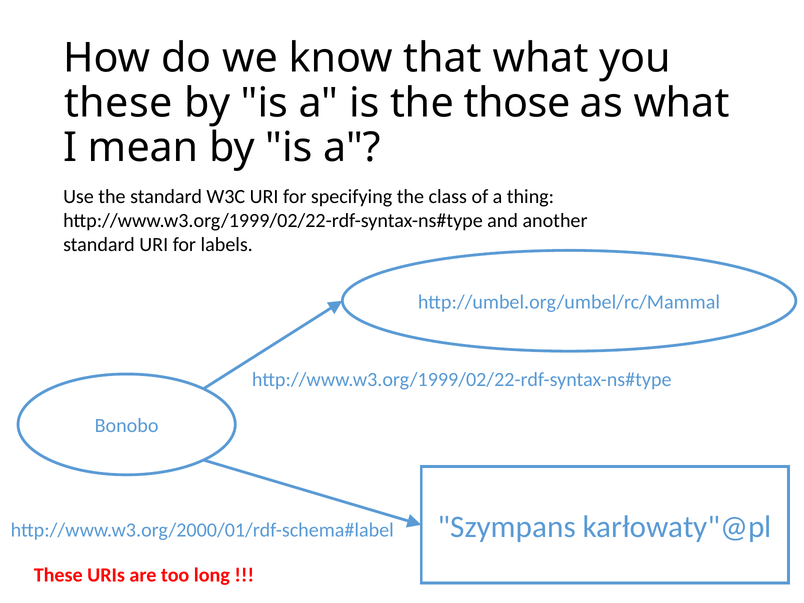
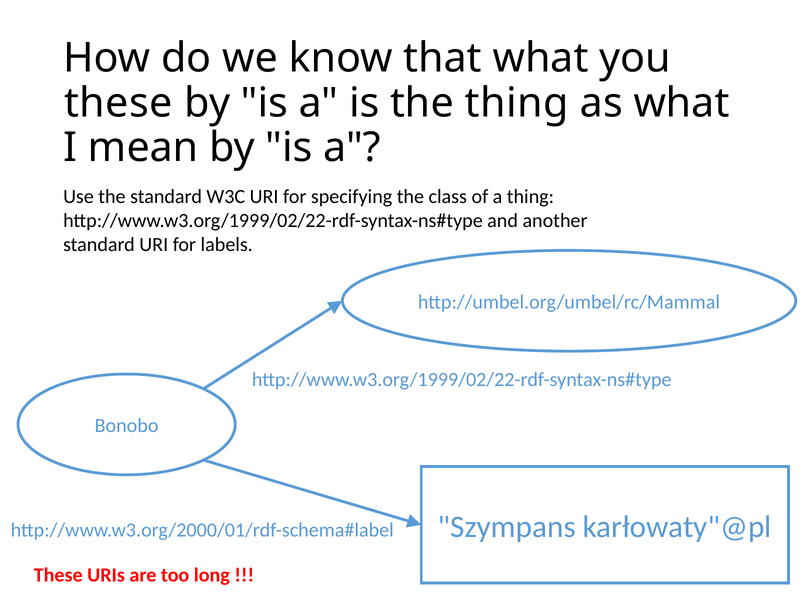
the those: those -> thing (517, 103)
